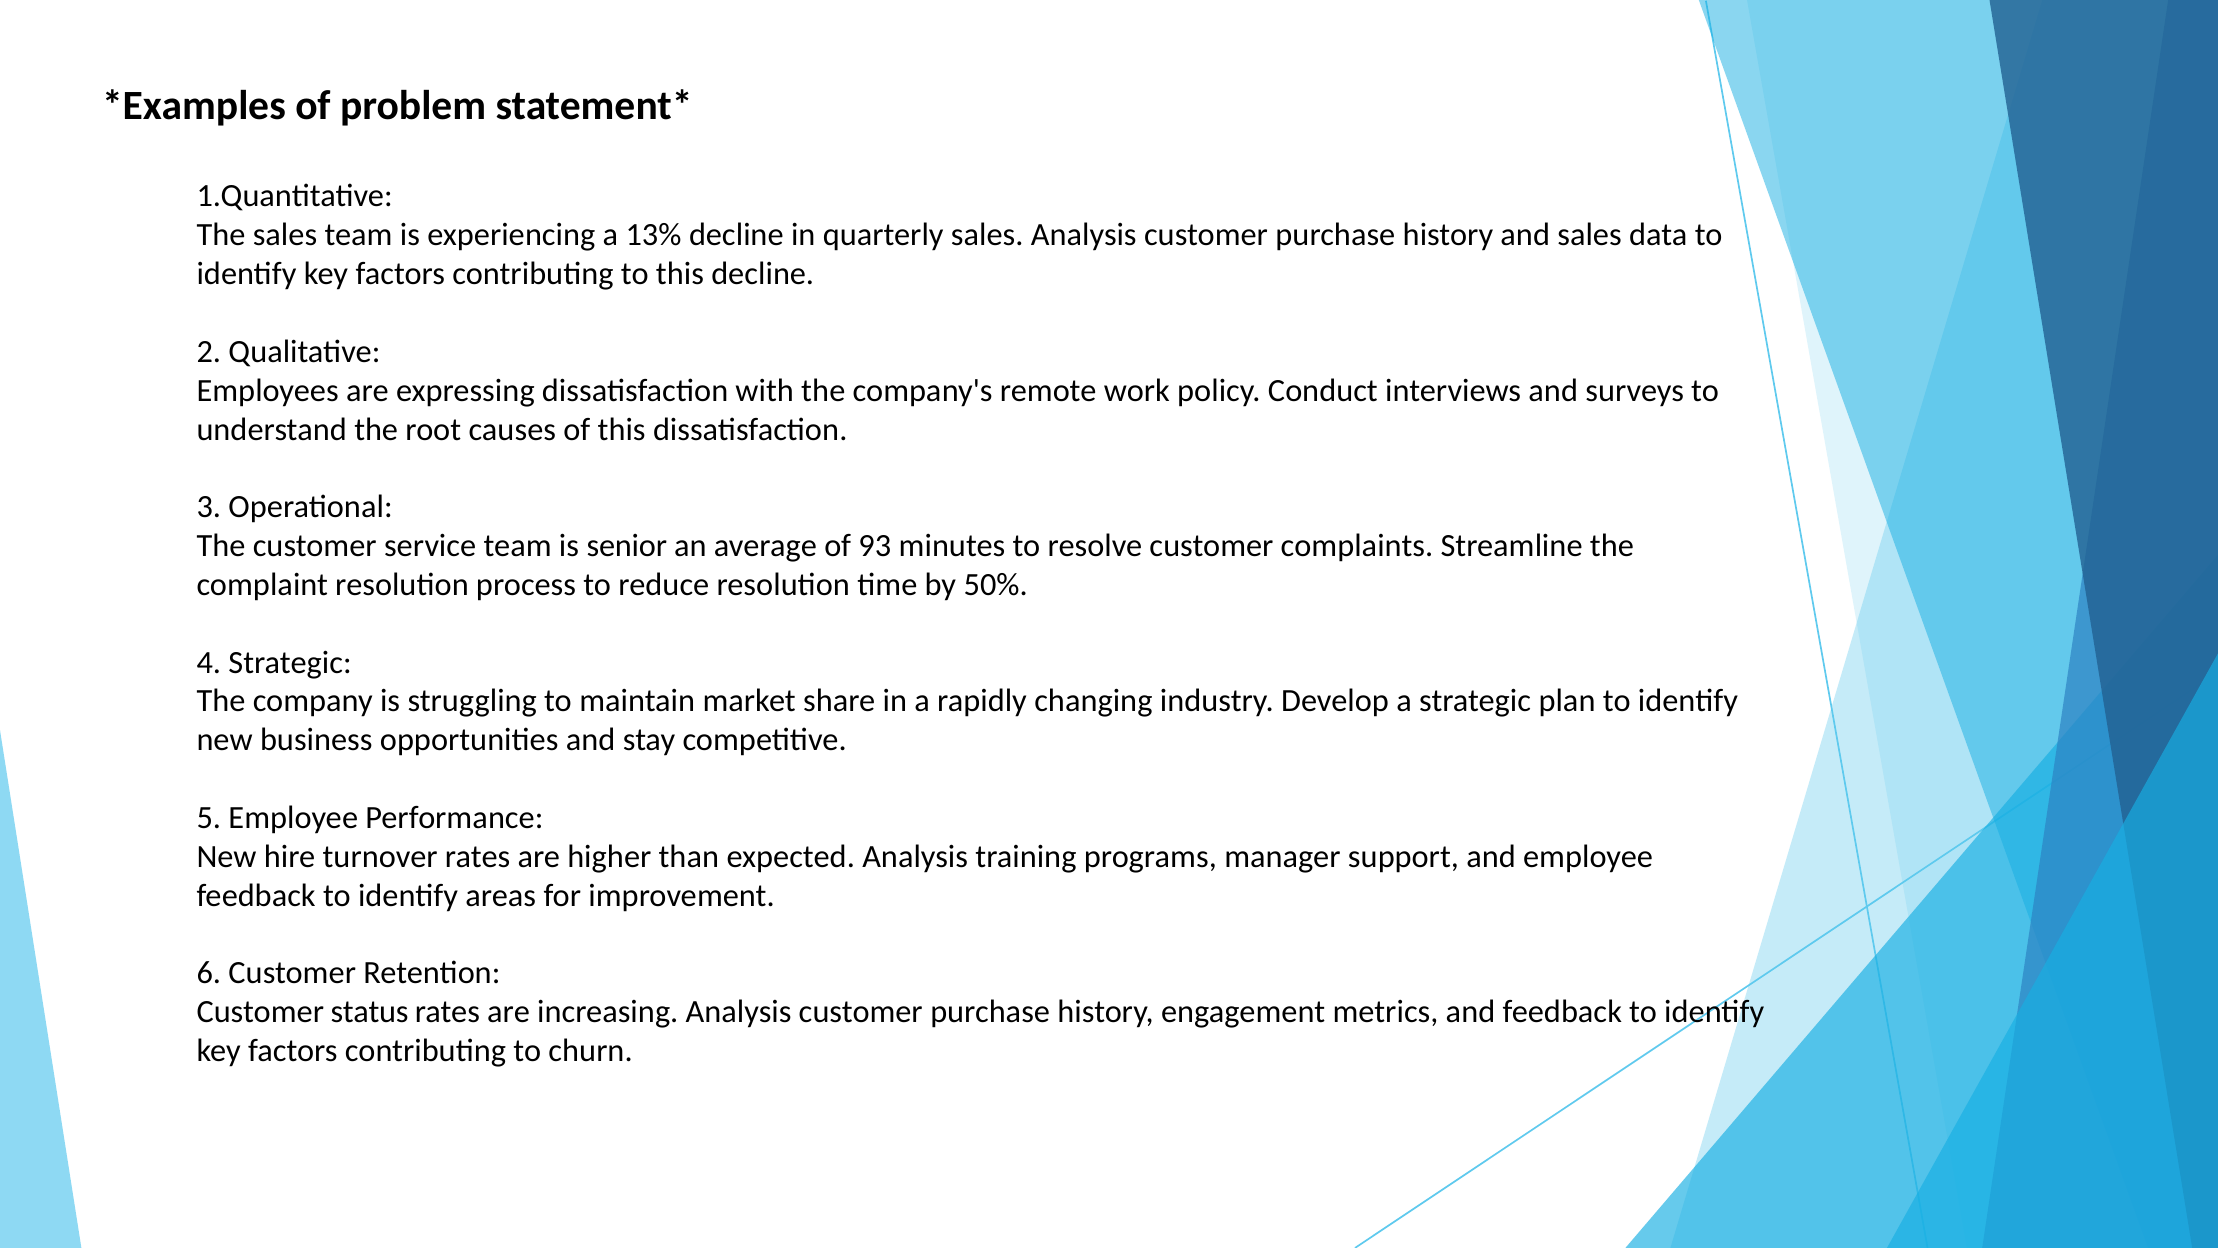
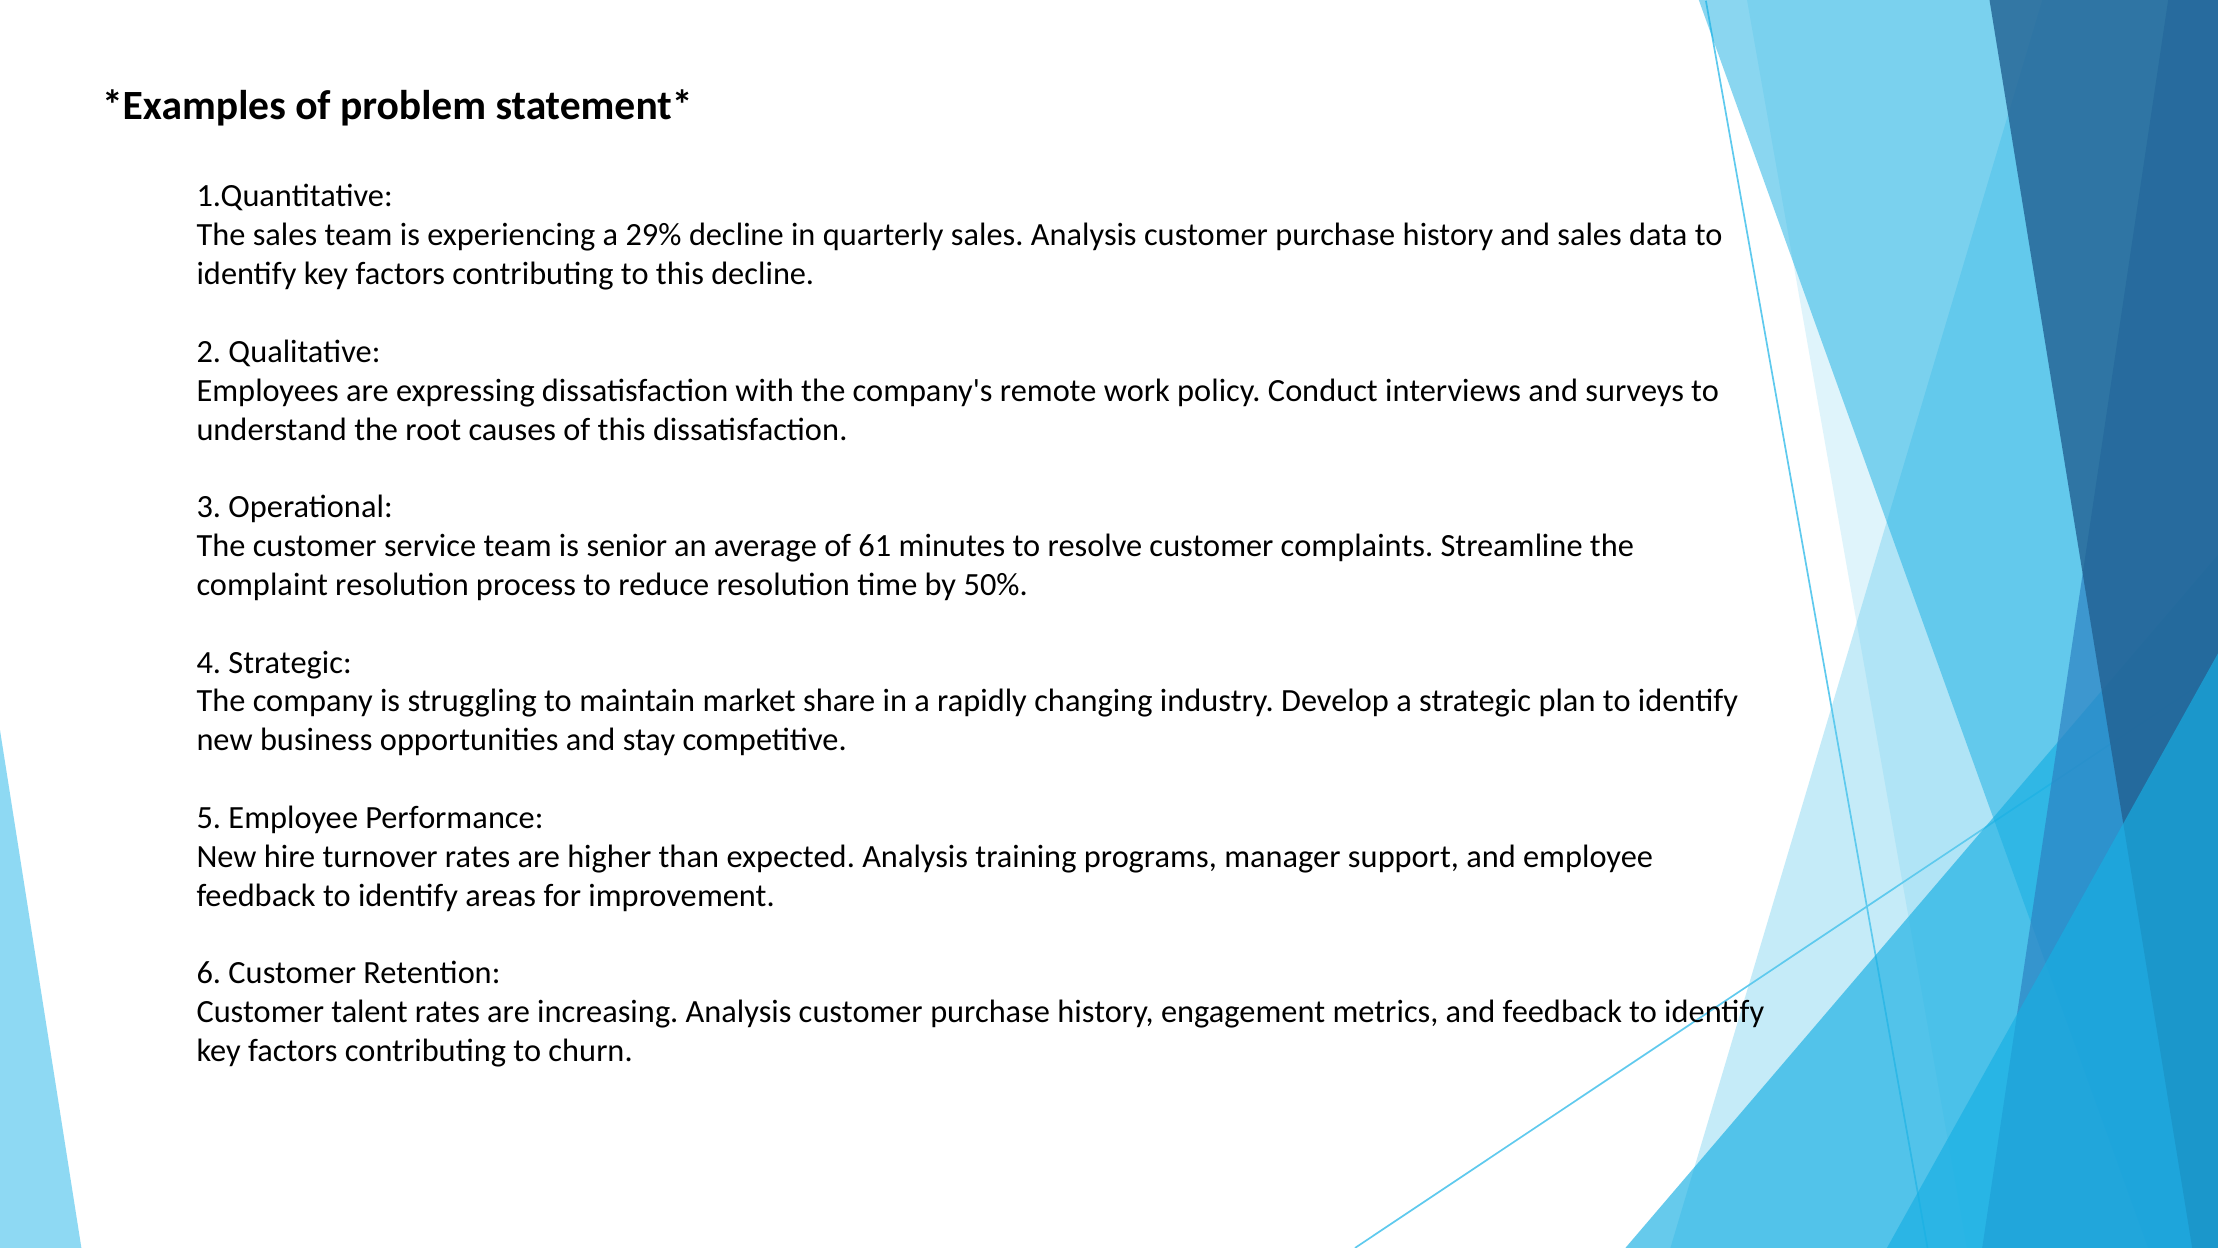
13%: 13% -> 29% (653, 235)
93: 93 -> 61 (875, 546)
status: status -> talent (369, 1012)
